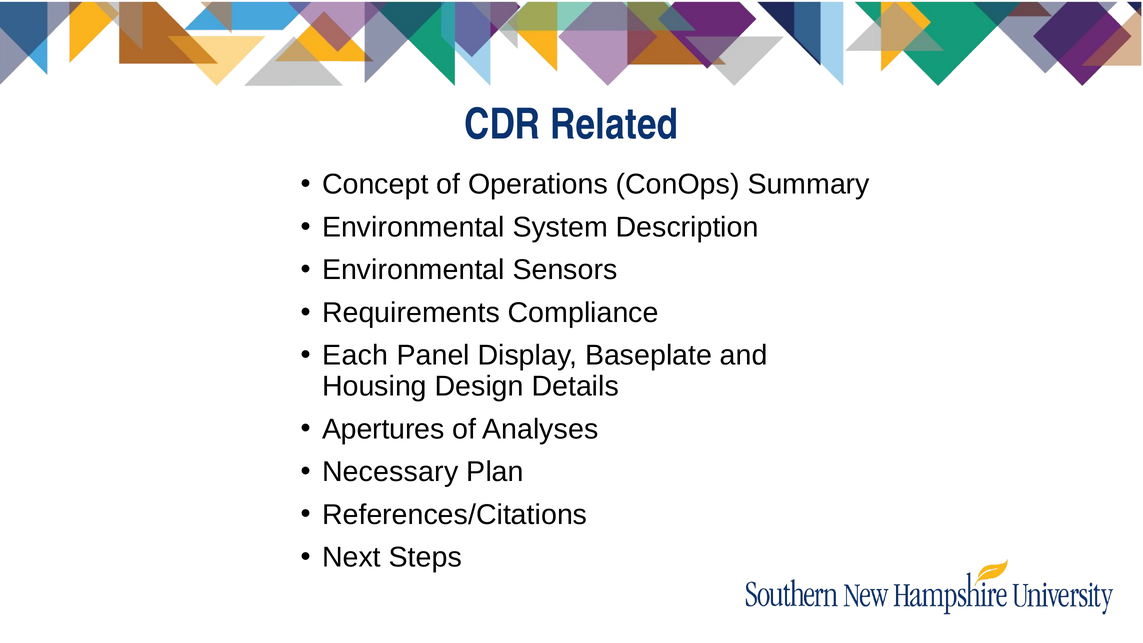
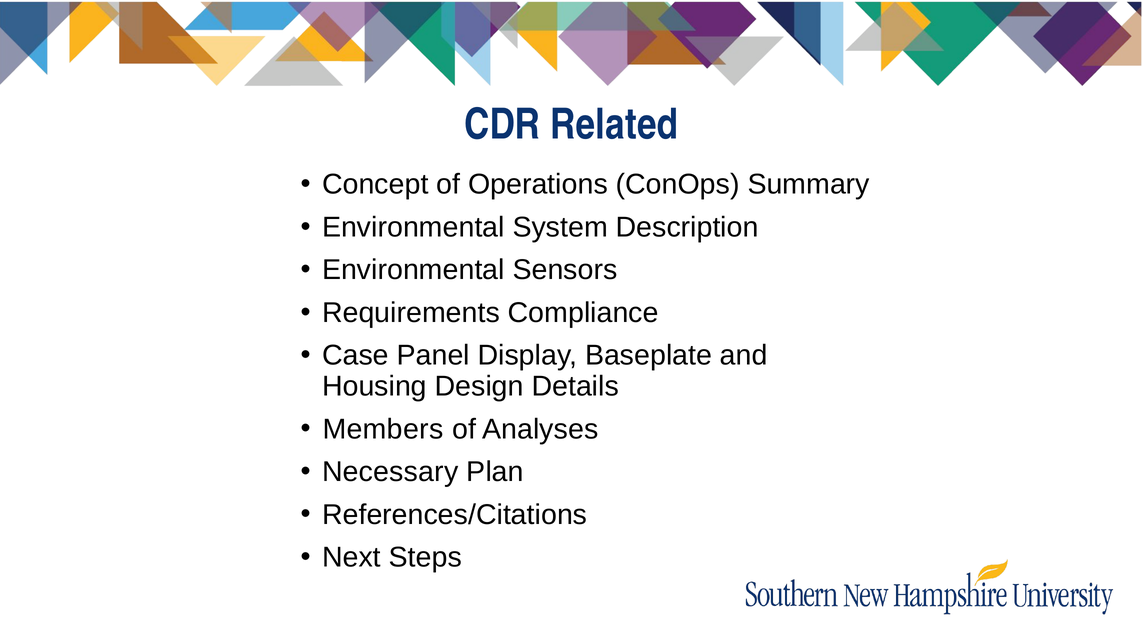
Each: Each -> Case (355, 356)
Apertures: Apertures -> Members (383, 429)
